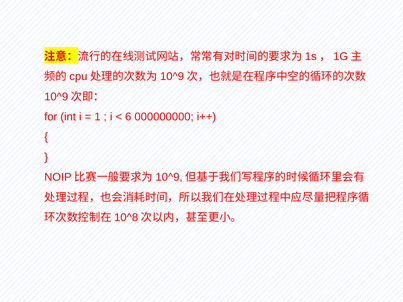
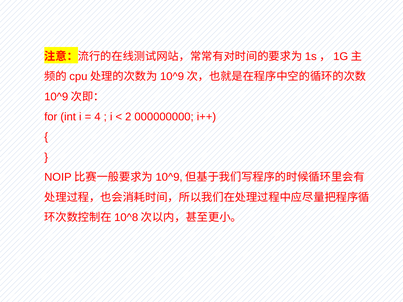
1: 1 -> 4 (97, 117)
6: 6 -> 2 (128, 117)
